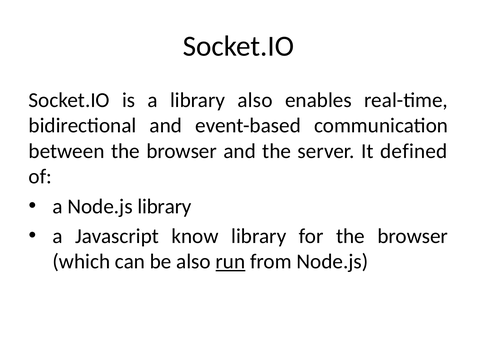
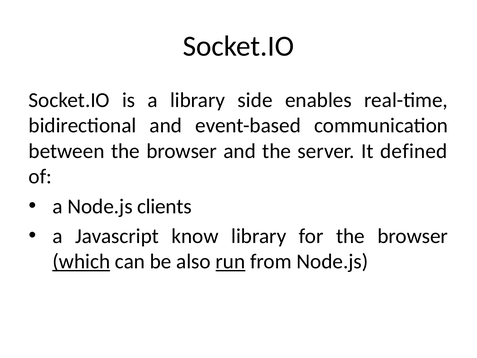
library also: also -> side (255, 100)
Node.js library: library -> clients (164, 206)
which underline: none -> present (81, 261)
